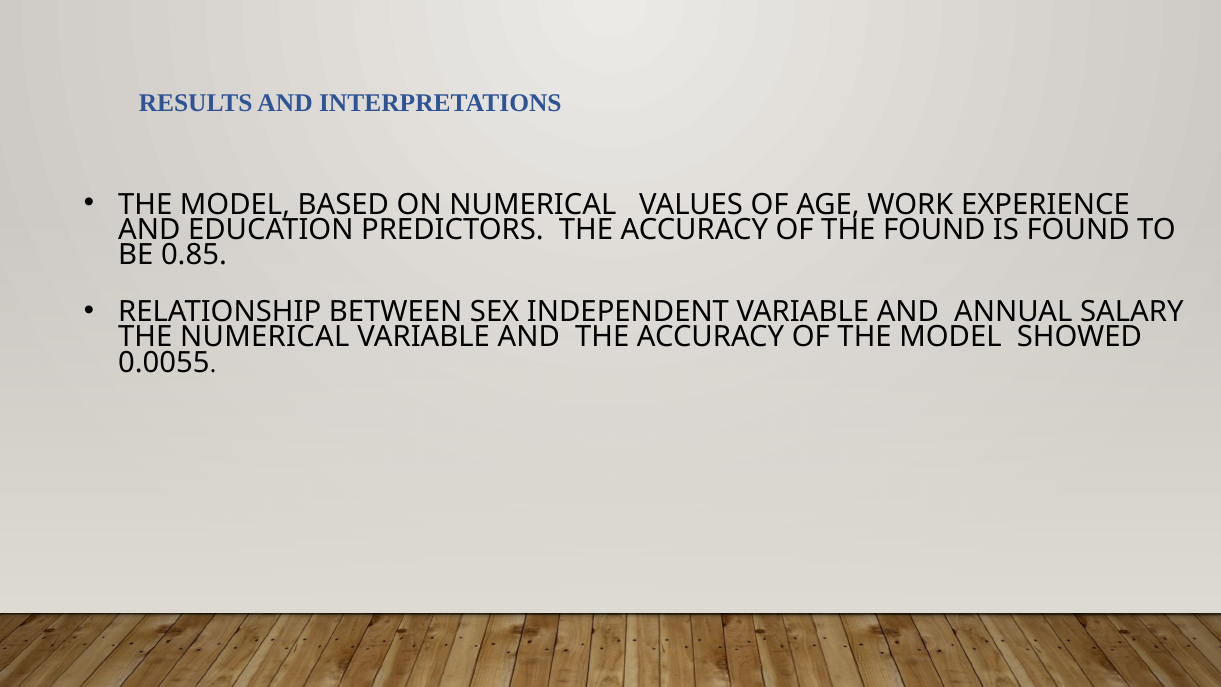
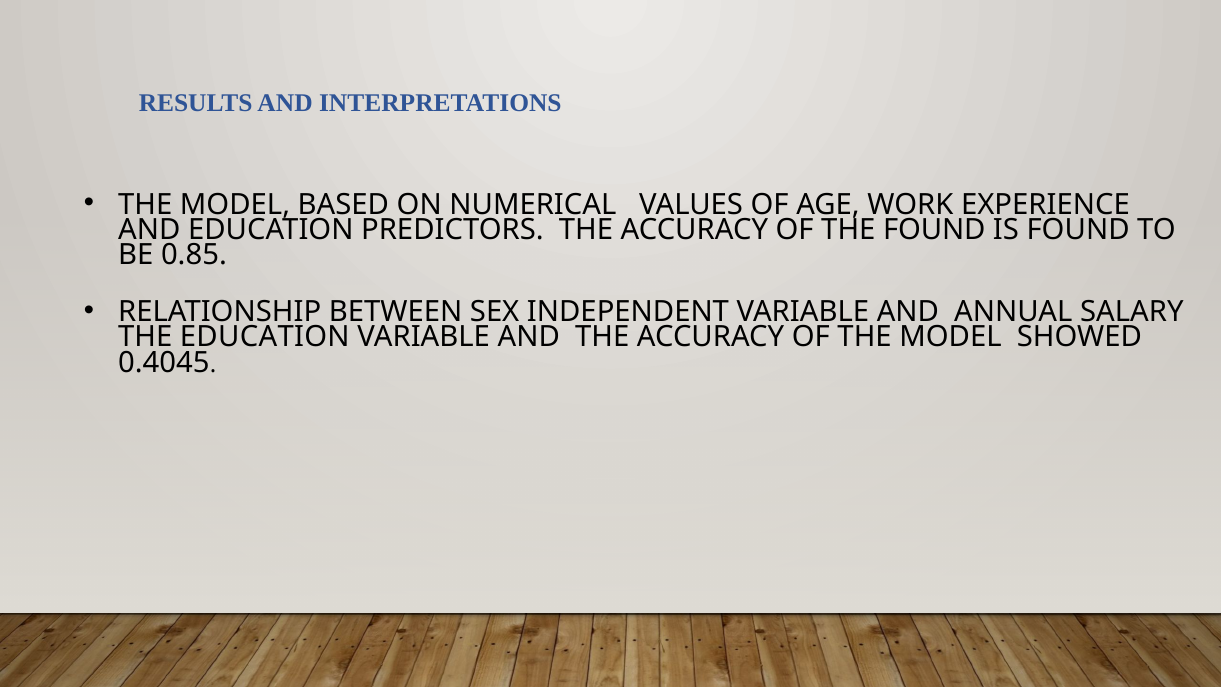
THE NUMERICAL: NUMERICAL -> EDUCATION (265, 337)
0.0055: 0.0055 -> 0.4045 (164, 362)
